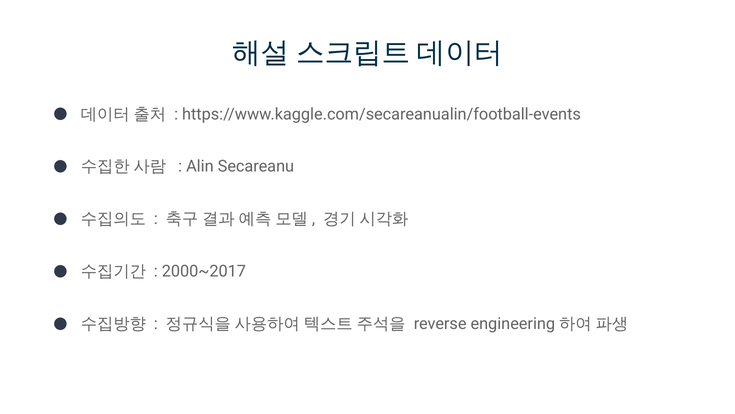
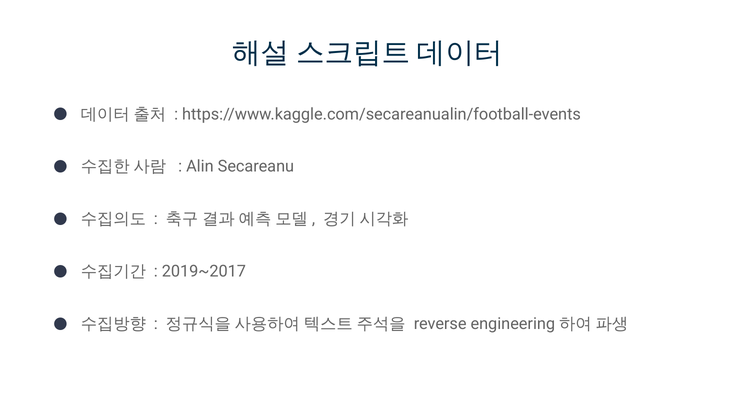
2000~2017: 2000~2017 -> 2019~2017 (204, 271)
